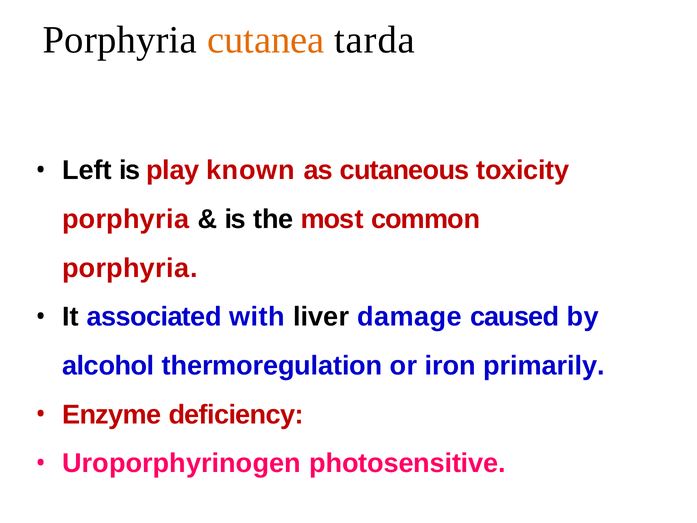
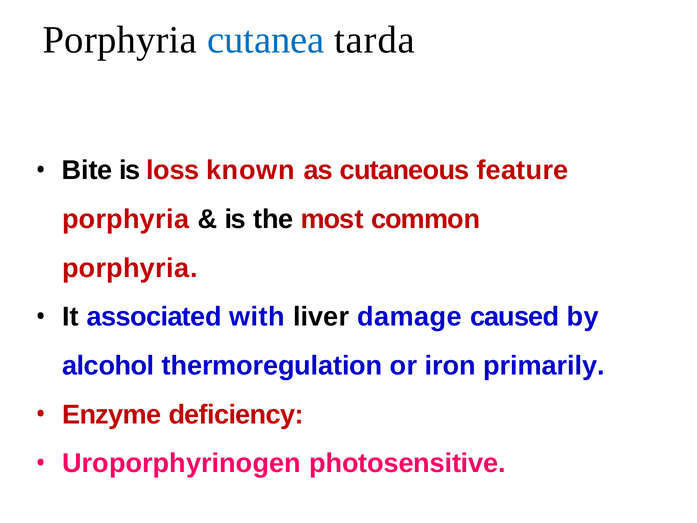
cutanea colour: orange -> blue (266, 40)
Left: Left -> Bite (87, 170)
play: play -> loss (173, 170)
toxicity: toxicity -> feature (523, 170)
